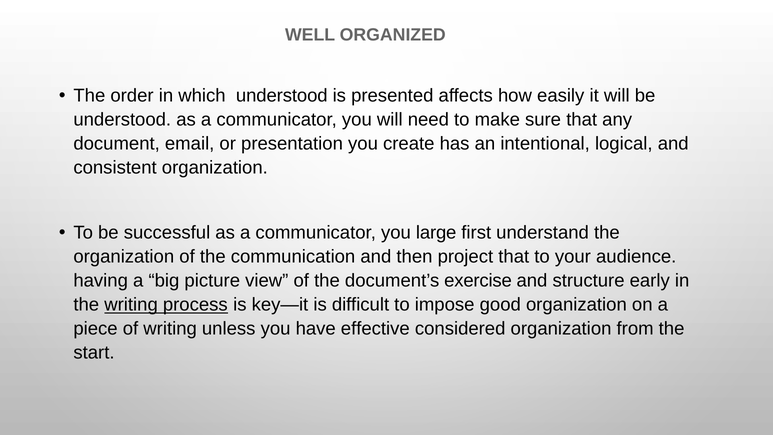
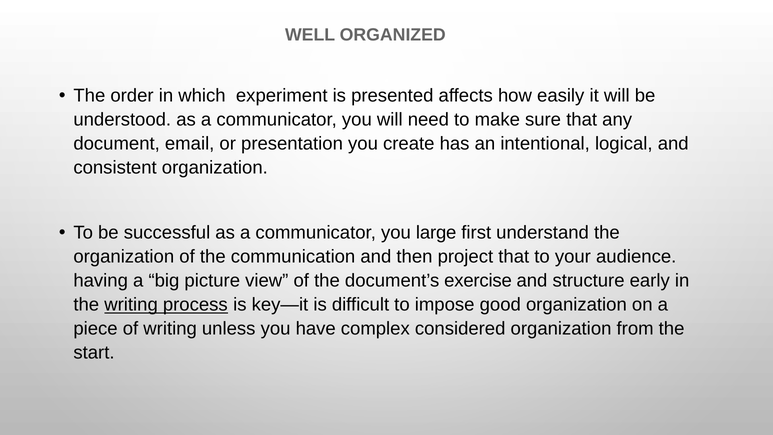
which understood: understood -> experiment (282, 96)
effective: effective -> complex (375, 329)
